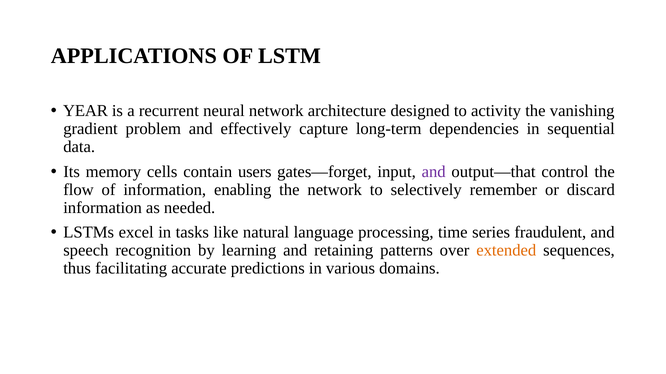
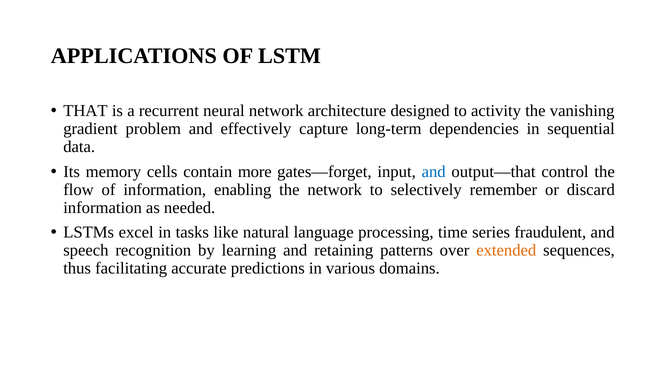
YEAR: YEAR -> THAT (85, 111)
users: users -> more (255, 172)
and colour: purple -> blue (434, 172)
